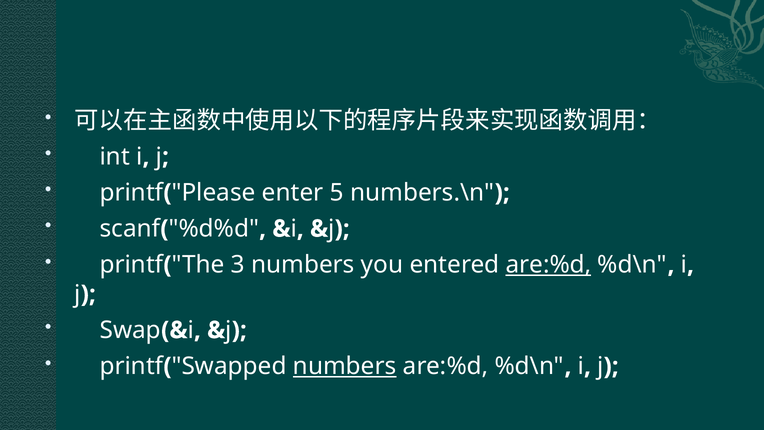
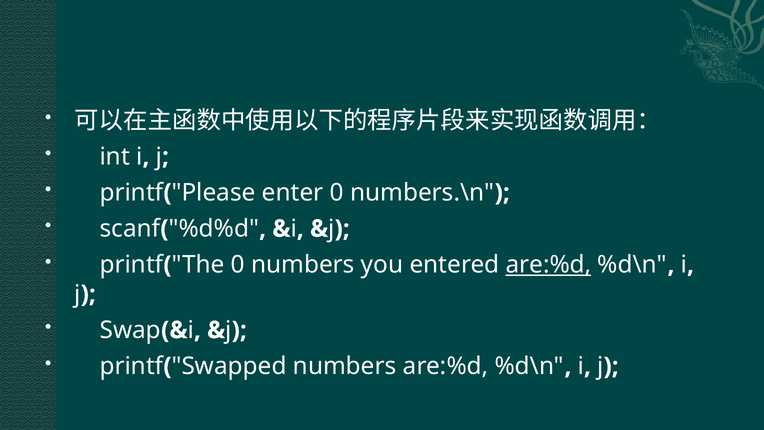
enter 5: 5 -> 0 (337, 193)
3: 3 -> 0 (238, 265)
numbers underline: present -> none (345, 366)
